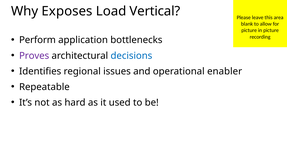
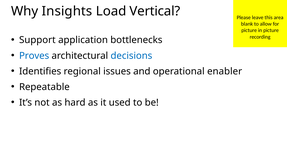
Exposes: Exposes -> Insights (67, 11)
Perform: Perform -> Support (37, 40)
Proves colour: purple -> blue (34, 56)
